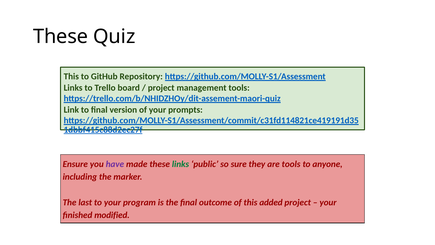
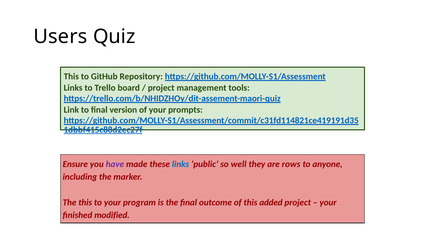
These: These -> Users (60, 37)
links colour: green -> blue (180, 164)
sure: sure -> well (239, 164)
are tools: tools -> rows (291, 164)
The last: last -> this (85, 202)
